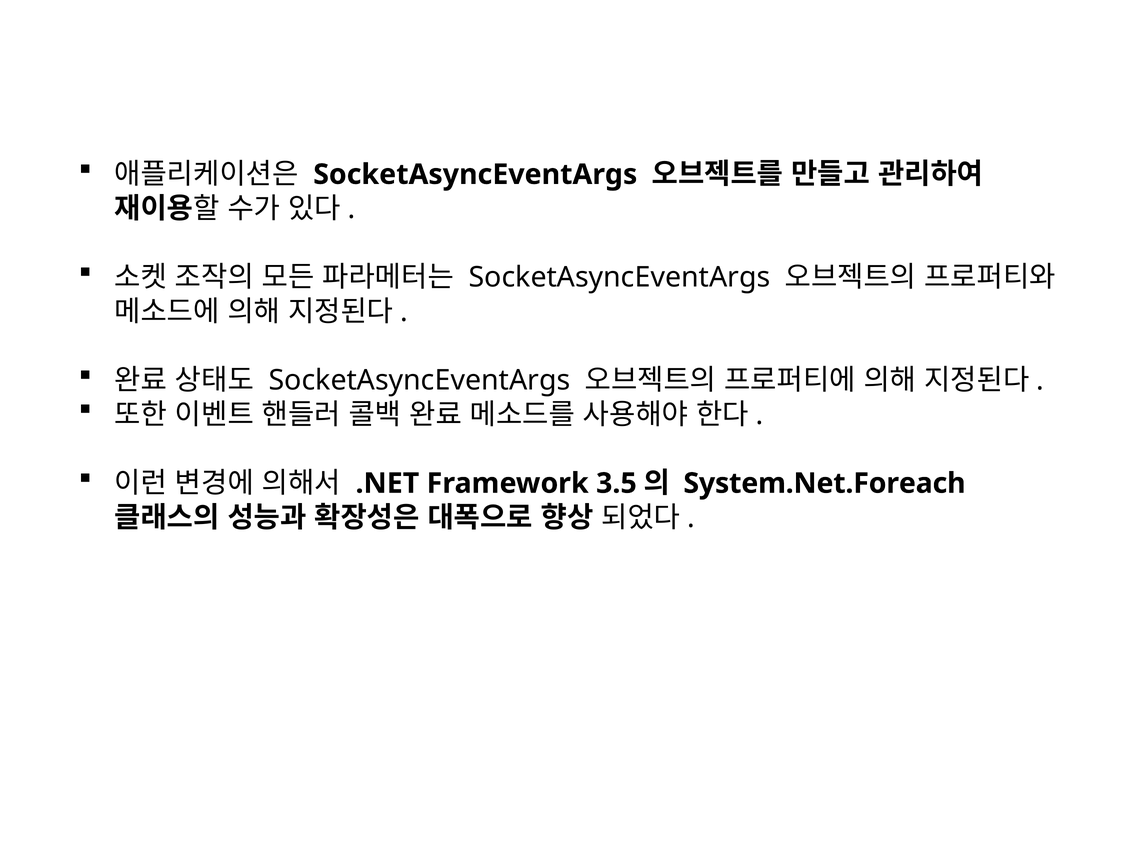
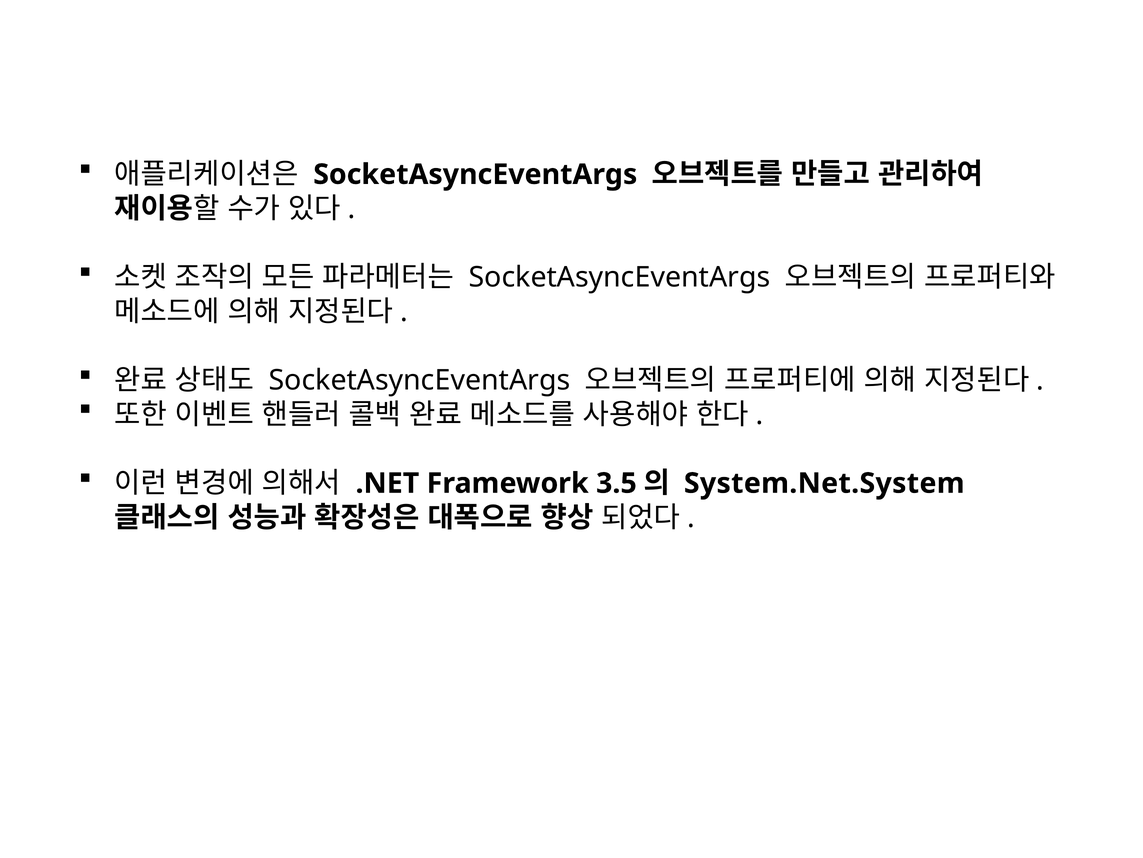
System.Net.Foreach: System.Net.Foreach -> System.Net.System (824, 483)
